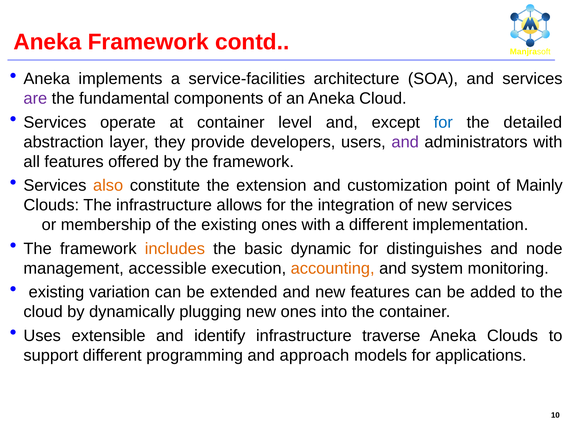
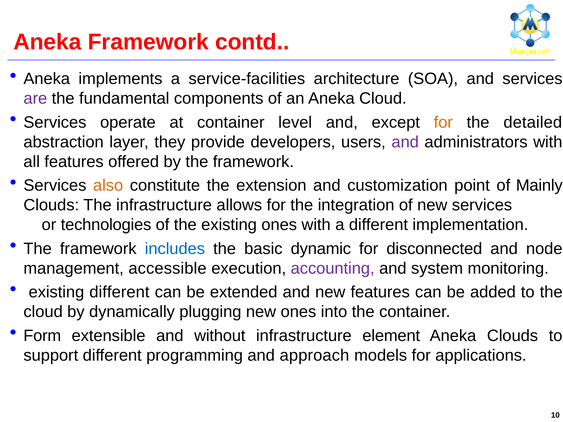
for colour: blue -> orange (443, 122)
membership: membership -> technologies (106, 225)
includes colour: orange -> blue (175, 249)
distinguishes: distinguishes -> disconnected (434, 249)
accounting colour: orange -> purple (333, 269)
existing variation: variation -> different (119, 292)
Uses: Uses -> Form (42, 336)
identify: identify -> without (220, 336)
traverse: traverse -> element (391, 336)
